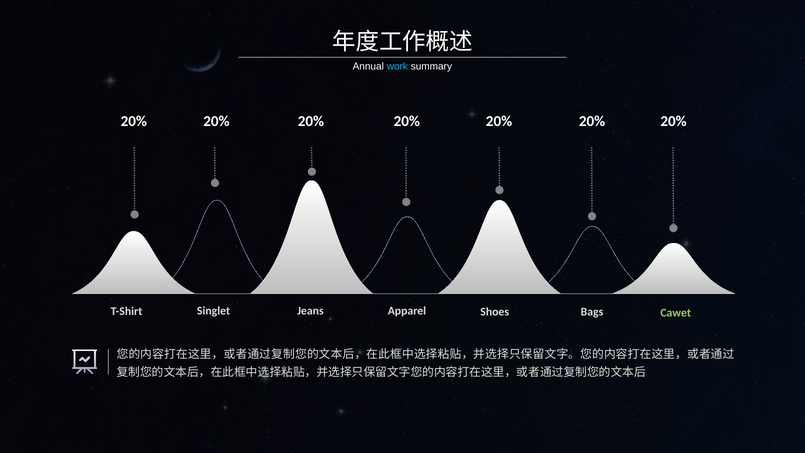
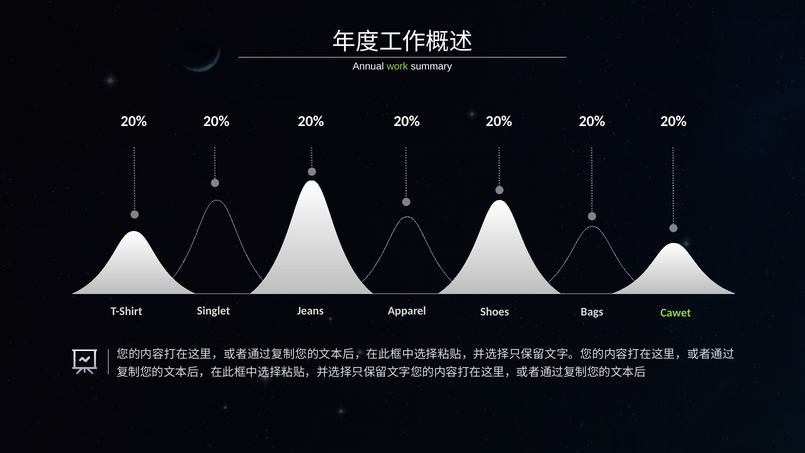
work colour: light blue -> light green (397, 66)
